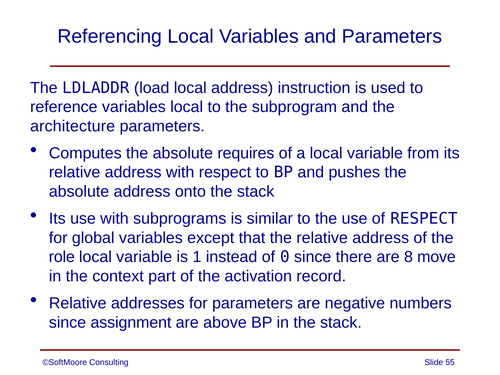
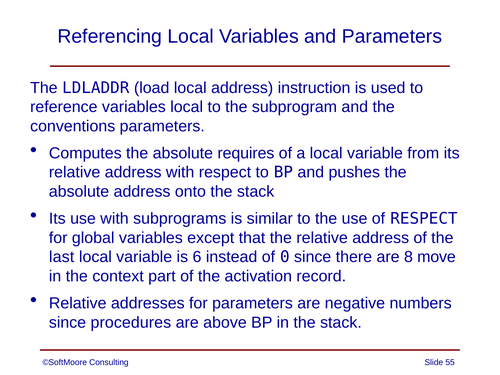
architecture: architecture -> conventions (73, 126)
role: role -> last (62, 257)
1: 1 -> 6 (197, 257)
assignment: assignment -> procedures (131, 322)
